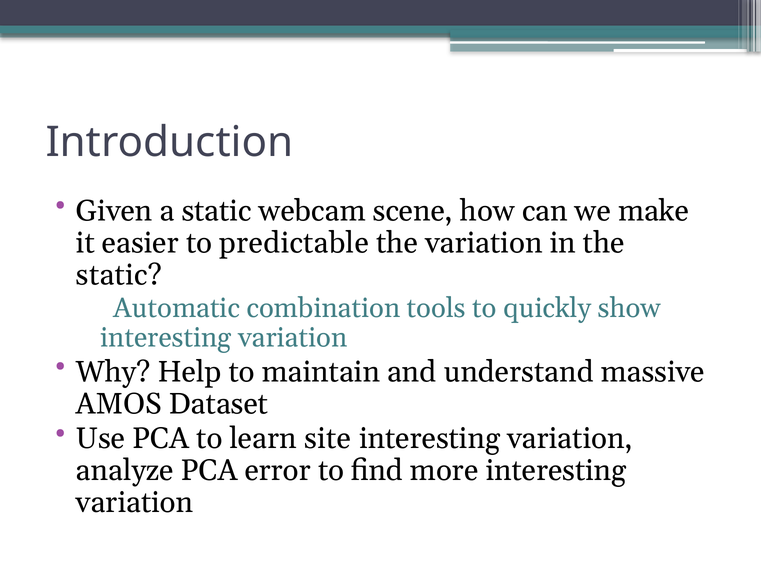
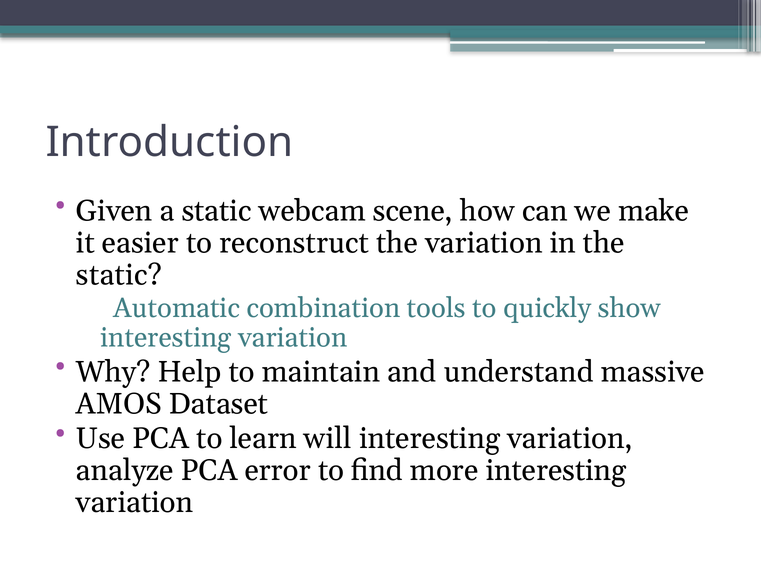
predictable: predictable -> reconstruct (294, 243)
site: site -> will (328, 438)
